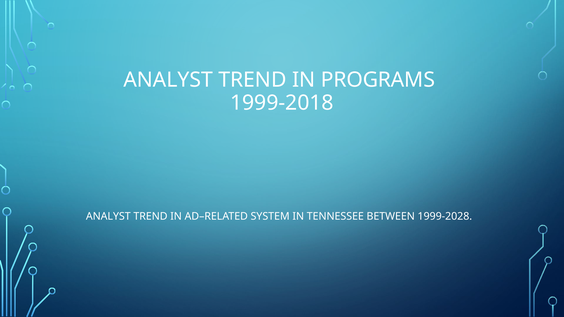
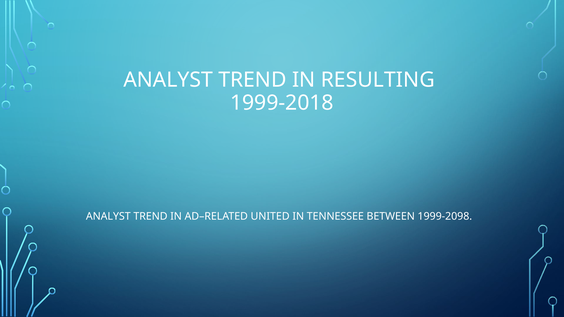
PROGRAMS: PROGRAMS -> RESULTING (378, 80)
SYSTEM: SYSTEM -> UNITED (270, 216)
1999-2028: 1999-2028 -> 1999-2098 (445, 216)
